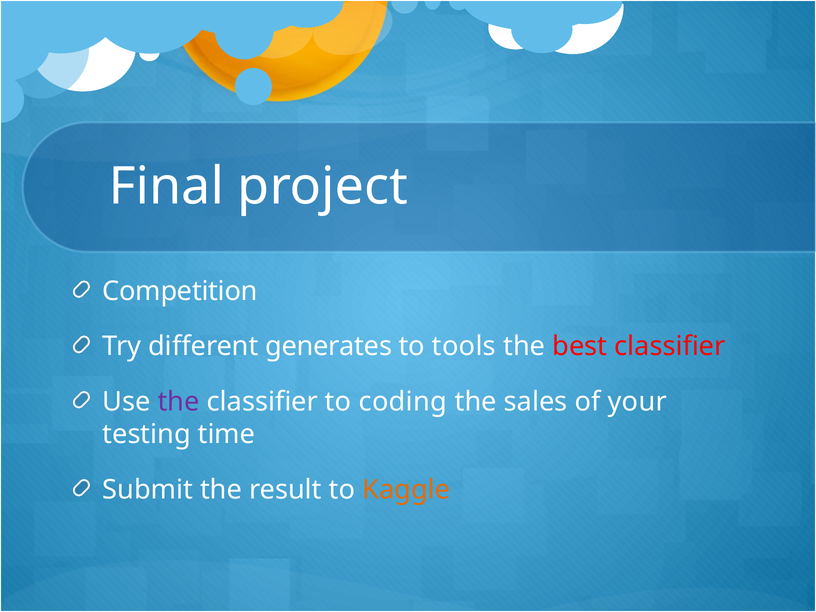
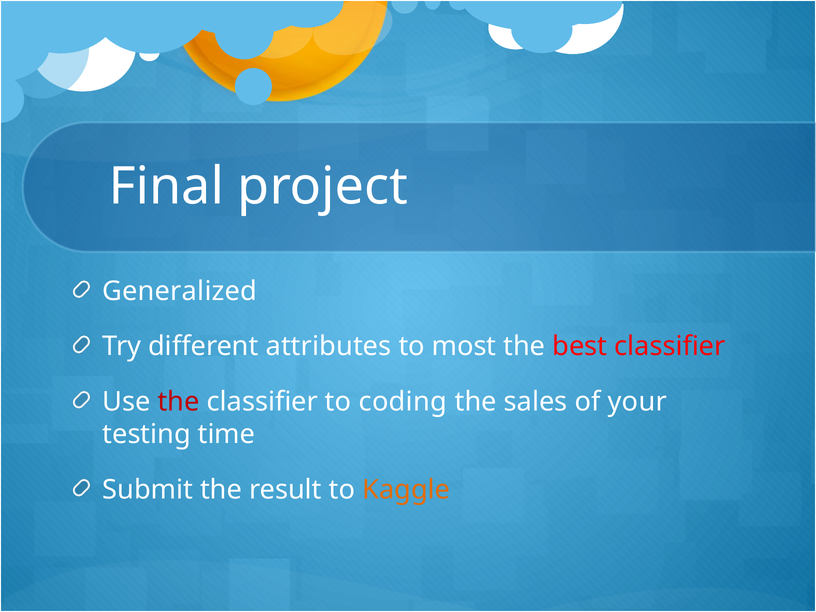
Competition: Competition -> Generalized (180, 291)
generates: generates -> attributes (329, 346)
tools: tools -> most (464, 346)
the colour: purple -> red (179, 402)
